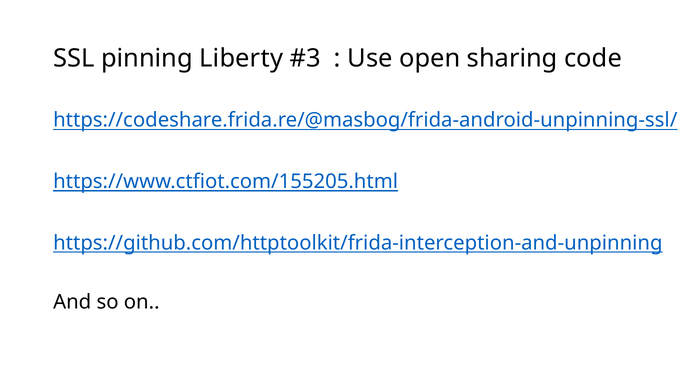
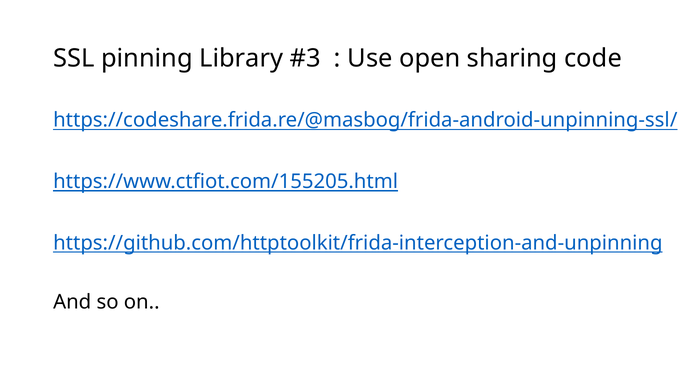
Liberty: Liberty -> Library (241, 59)
